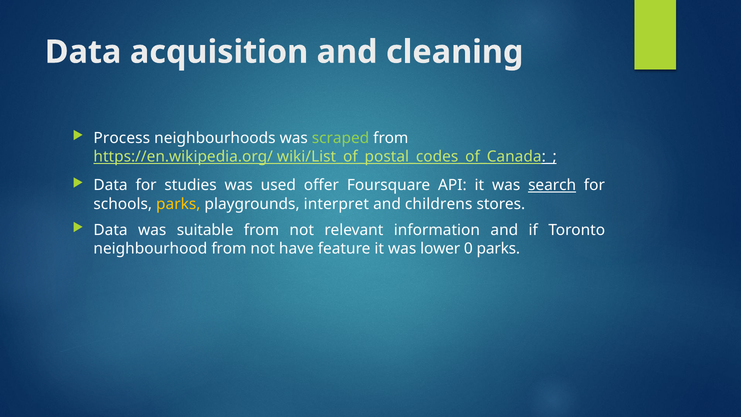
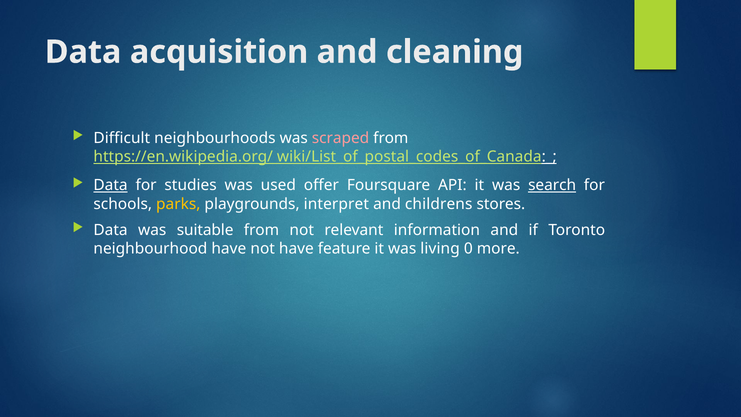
Process: Process -> Difficult (122, 138)
scraped colour: light green -> pink (341, 138)
Data underline: none -> present (111, 185)
neighbourhood from: from -> have (229, 249)
lower: lower -> living (440, 249)
0 parks: parks -> more (498, 249)
